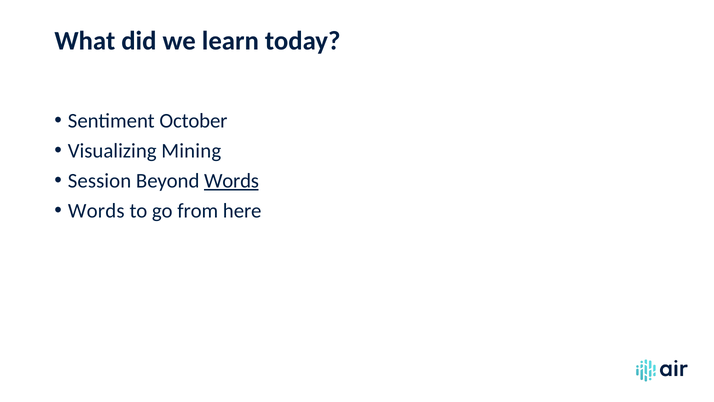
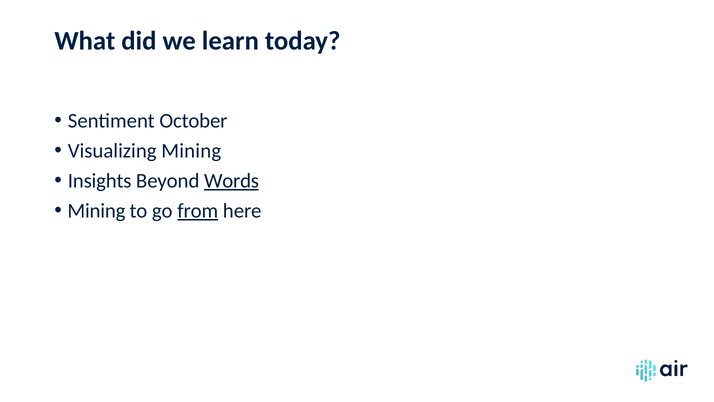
Session: Session -> Insights (100, 181)
Words: Words -> Mining (96, 211)
from underline: none -> present (198, 211)
